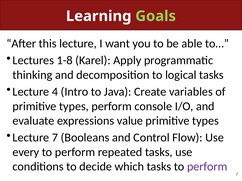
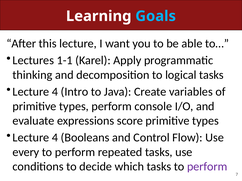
Goals colour: light green -> light blue (156, 16)
1-8: 1-8 -> 1-1 (65, 61)
value: value -> score (130, 121)
7: 7 -> 4 (55, 138)
